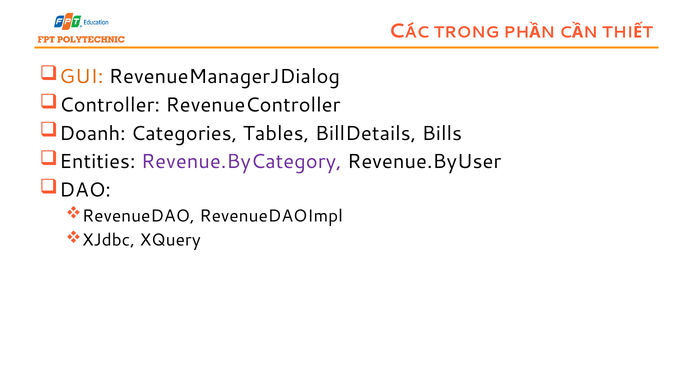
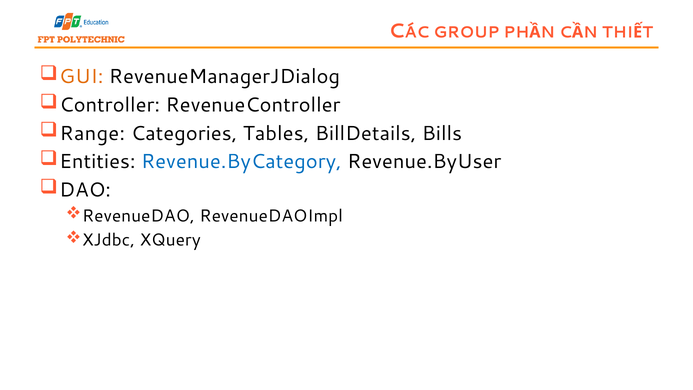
TRONG: TRONG -> GROUP (466, 32)
Doanh: Doanh -> Range (92, 133)
Revenue.ByCategory colour: purple -> blue (241, 162)
